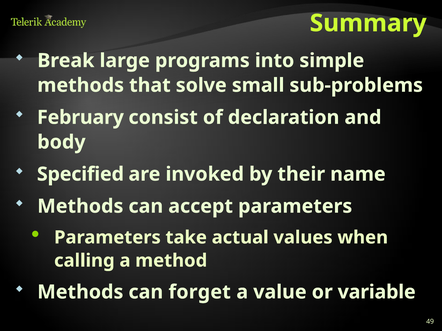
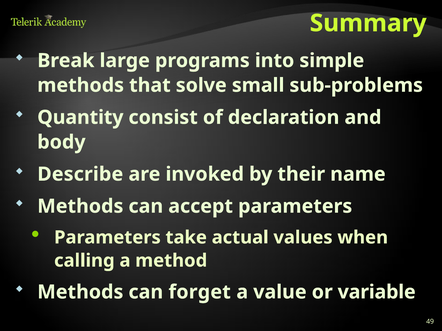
February: February -> Quantity (80, 118)
Specified: Specified -> Describe (80, 174)
